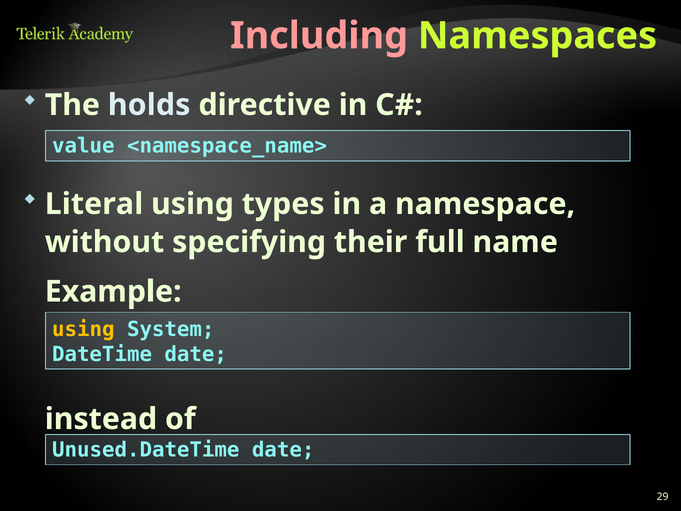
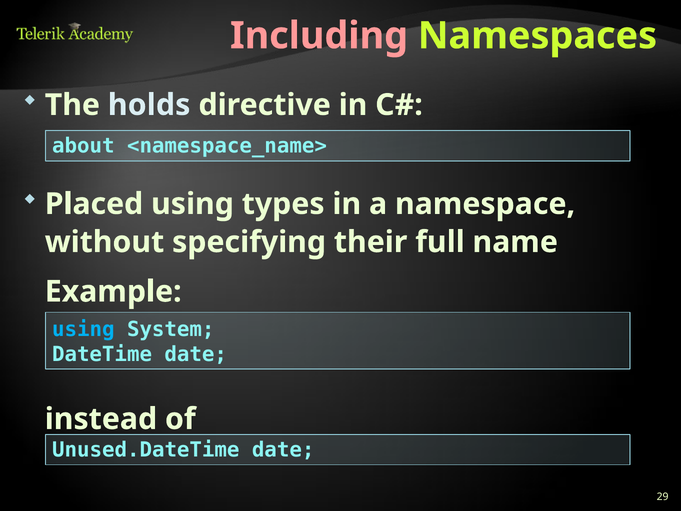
value: value -> about (83, 146)
Literal: Literal -> Placed (94, 204)
using colour: yellow -> light blue (83, 329)
